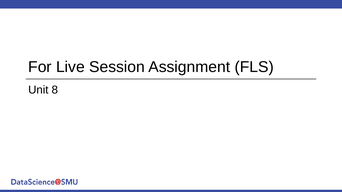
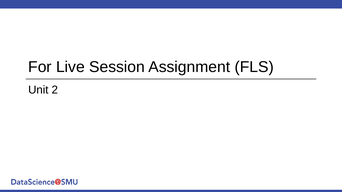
8: 8 -> 2 (55, 90)
